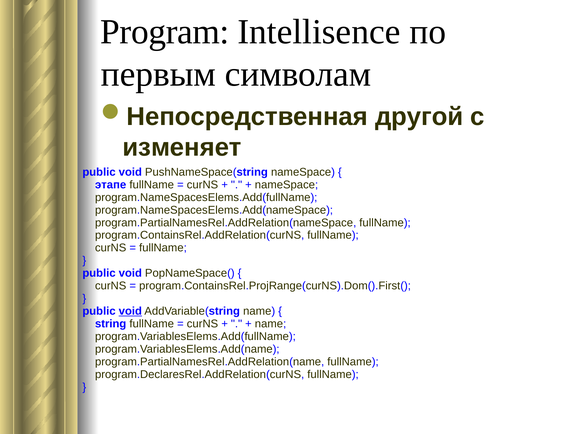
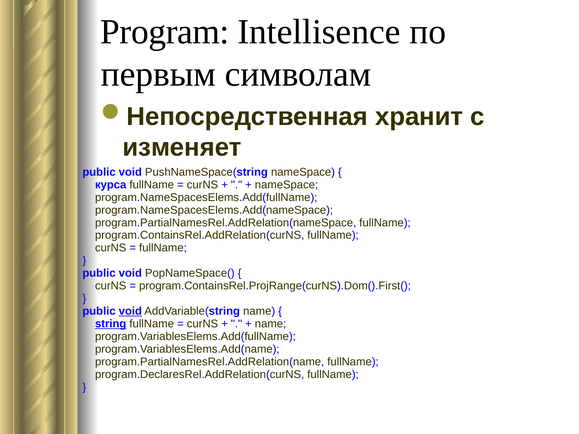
другой: другой -> хранит (419, 117)
этапе: этапе -> курса (111, 185)
string underline: none -> present (111, 324)
